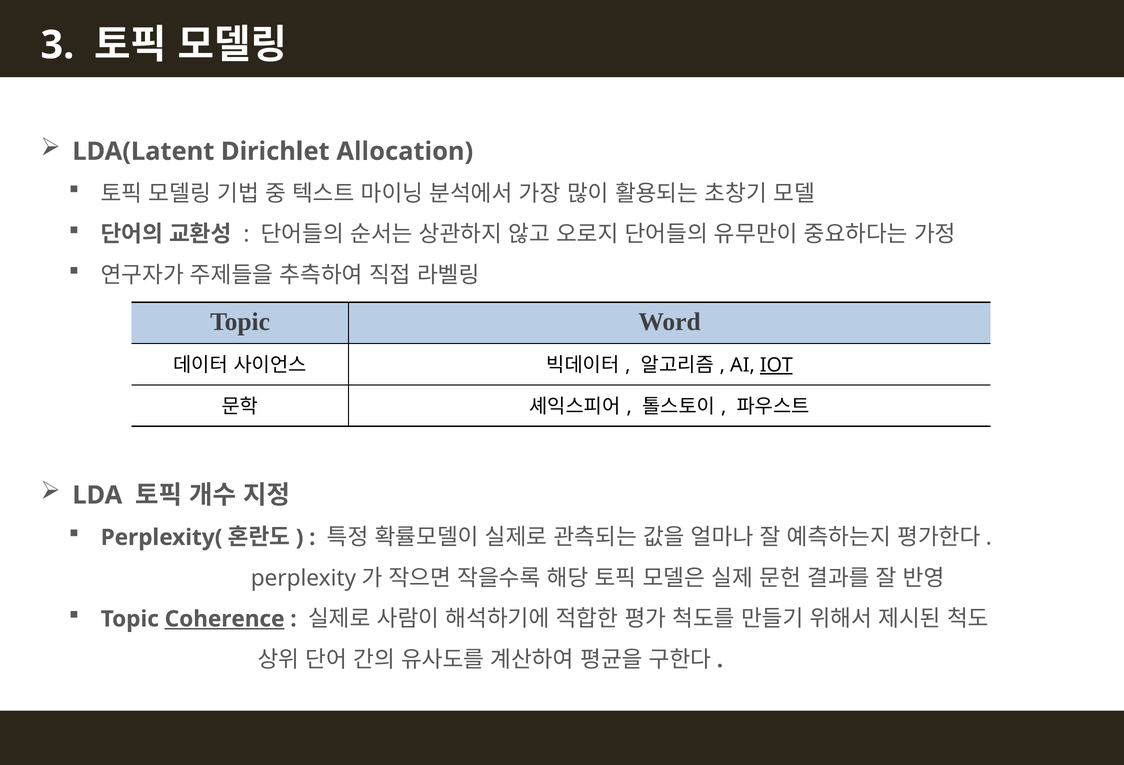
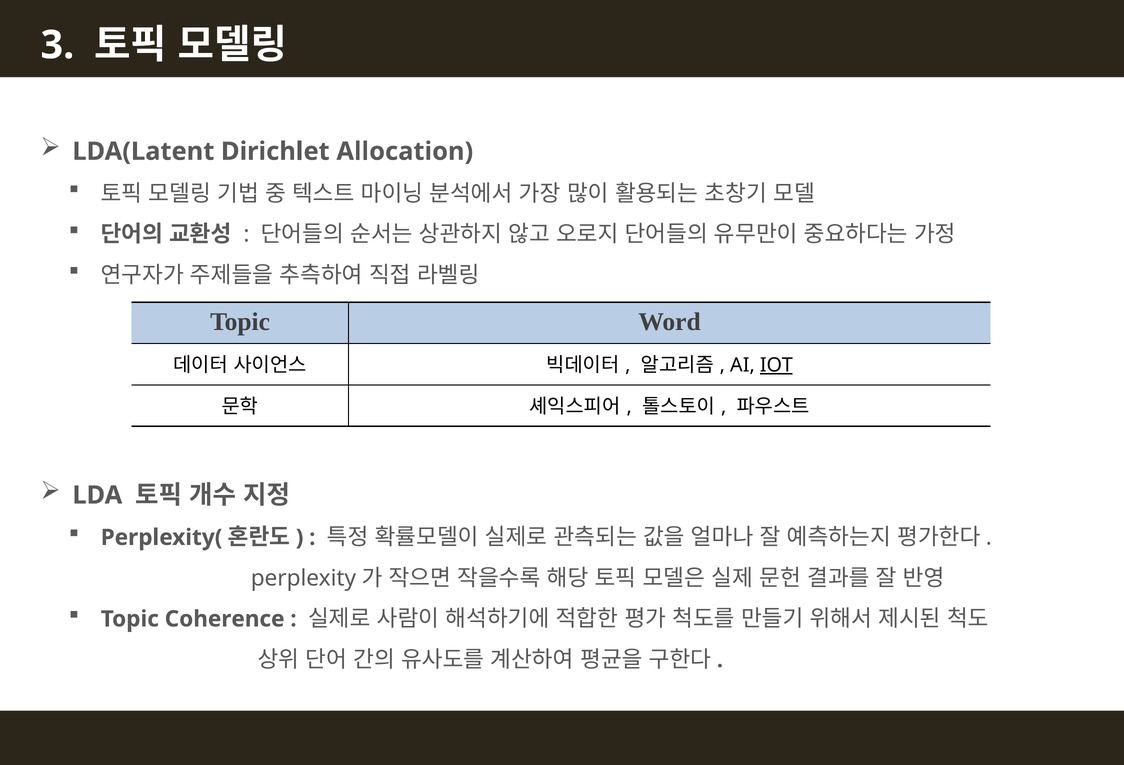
Coherence underline: present -> none (225, 619)
